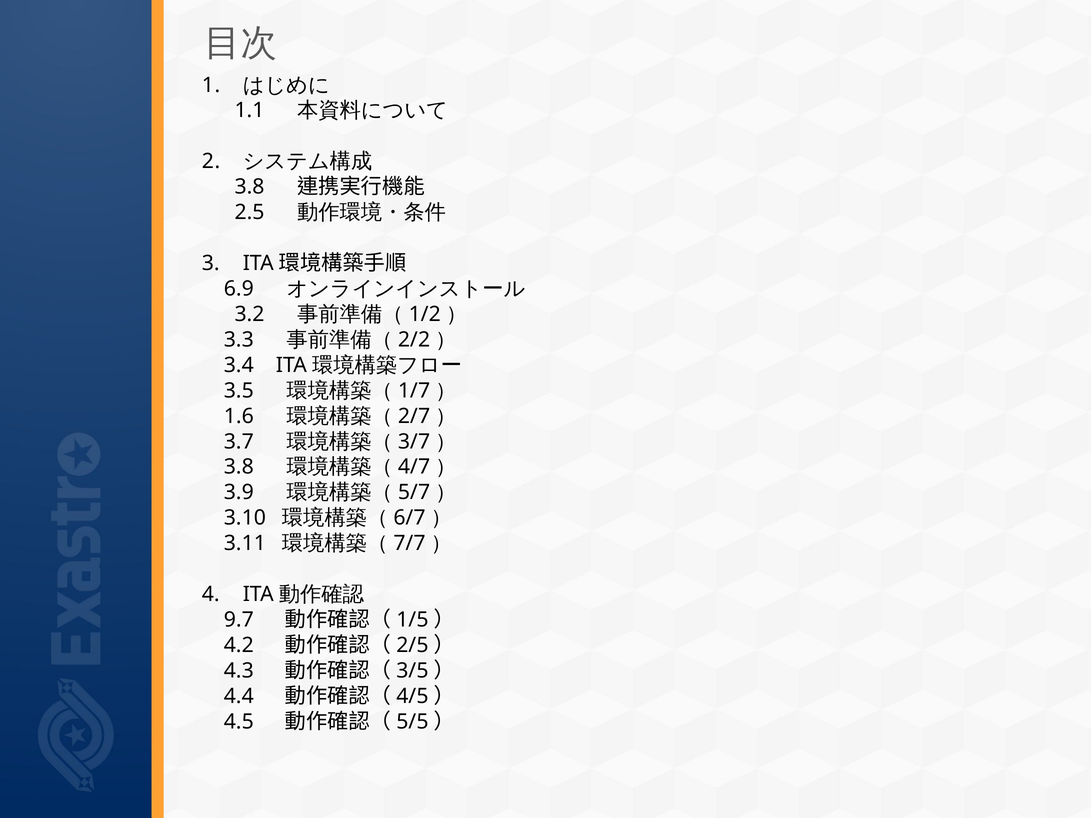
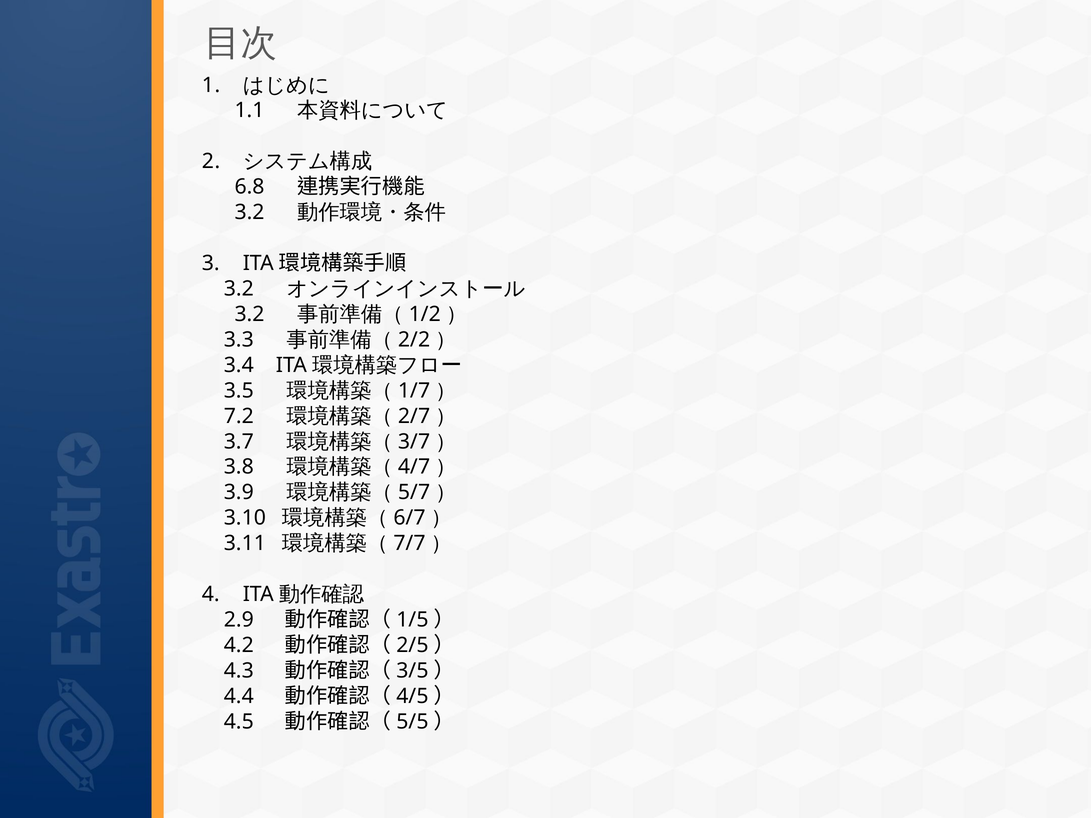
3.8: 3.8 -> 6.8 (249, 187)
2.5: 2.5 -> 3.2 (249, 212)
6.9: 6.9 -> 3.2 (239, 289)
1.6: 1.6 -> 7.2 (239, 416)
9.7: 9.7 -> 2.9 (239, 620)
